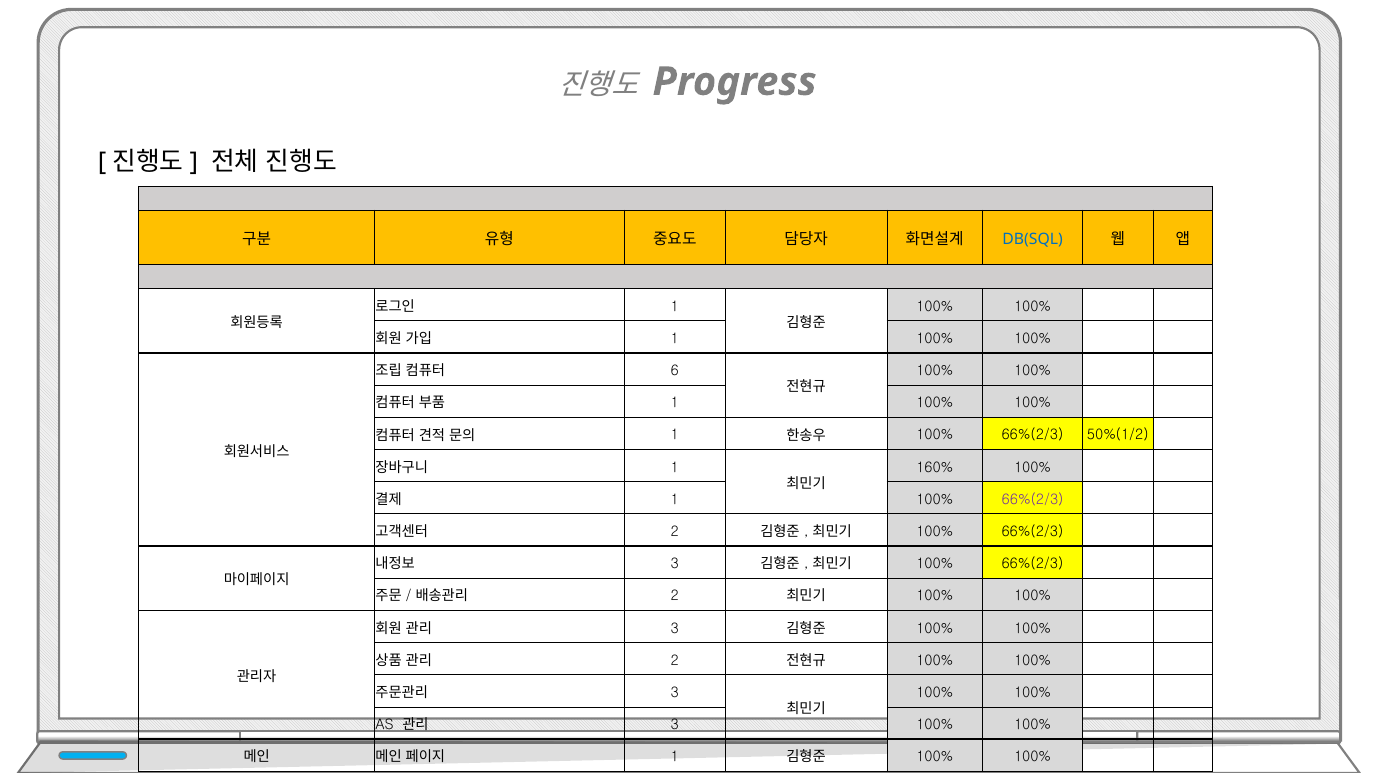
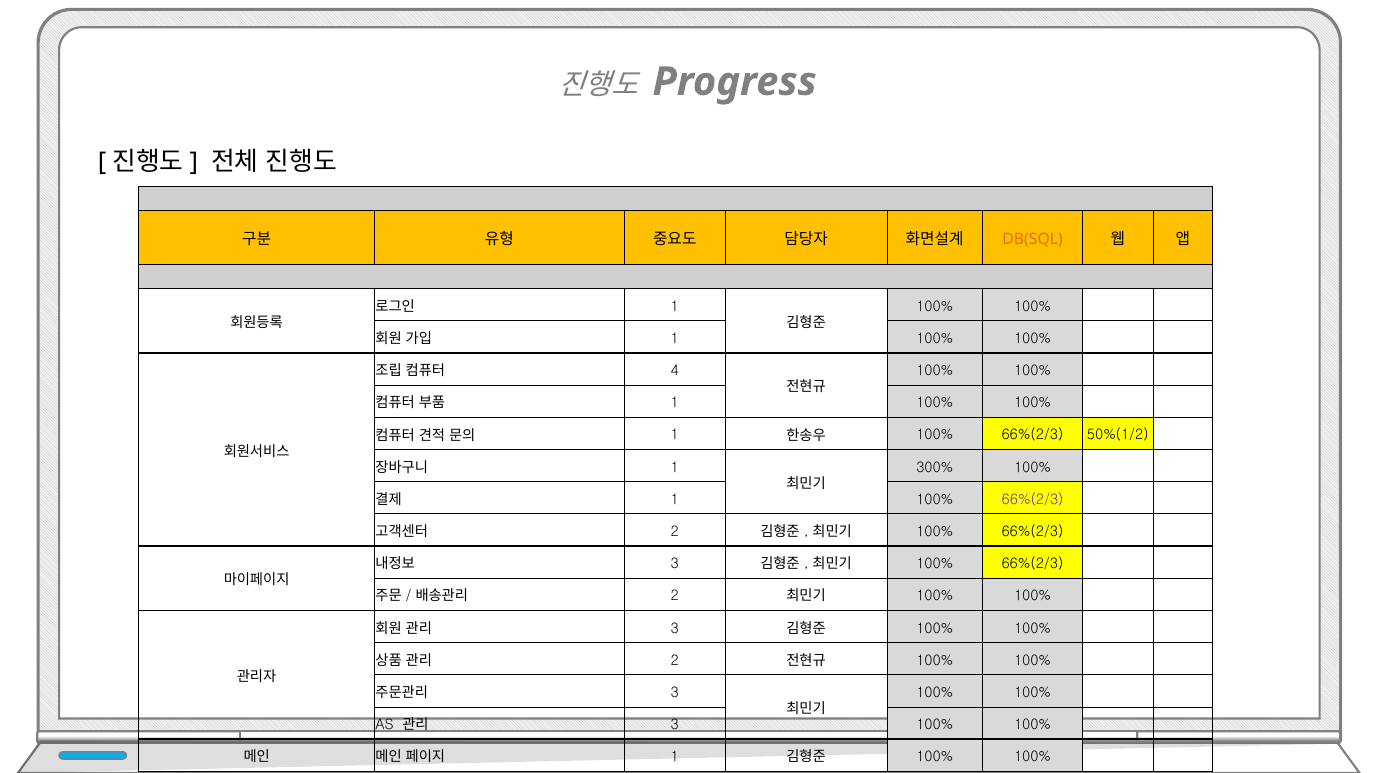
DB(SQL colour: blue -> orange (1033, 239)
6: 6 -> 4 (675, 371)
160%: 160% -> 300% (935, 468)
